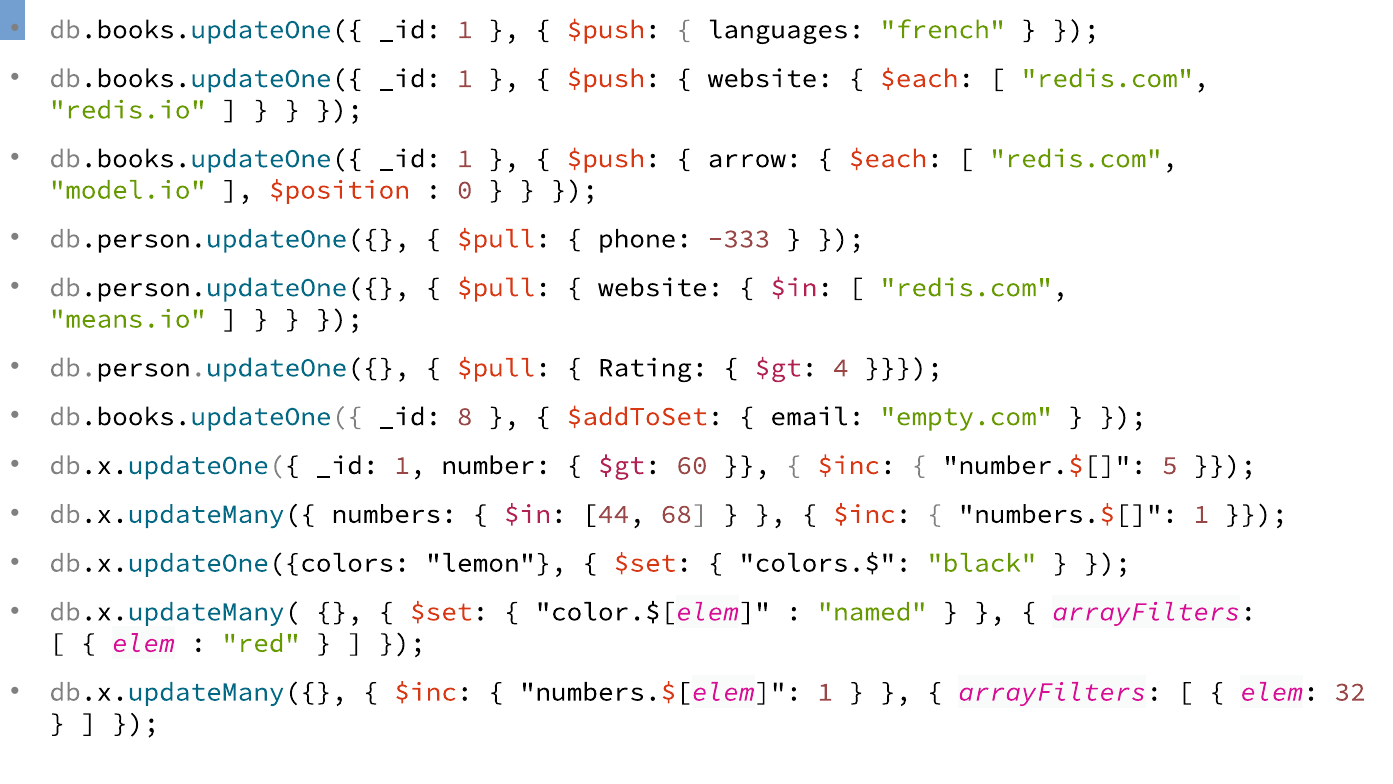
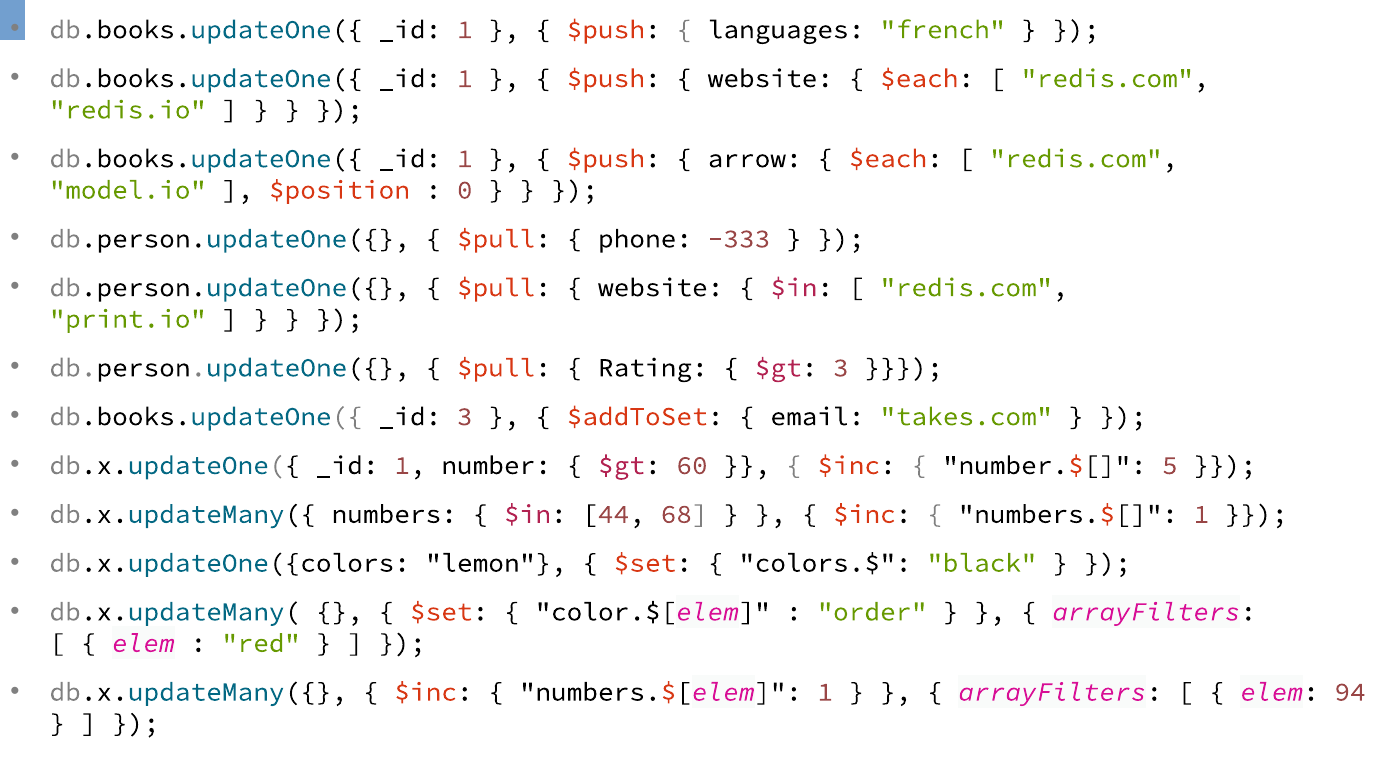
means.io: means.io -> print.io (128, 319)
$gt 4: 4 -> 3 (841, 368)
_id 8: 8 -> 3 (465, 416)
empty.com: empty.com -> takes.com (966, 416)
named: named -> order (872, 611)
32: 32 -> 94 (1350, 692)
